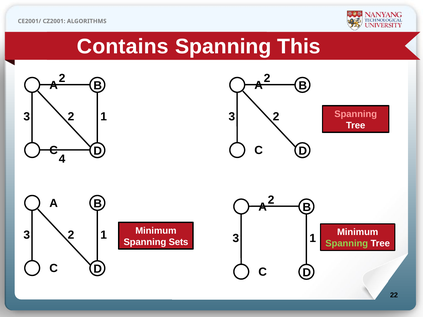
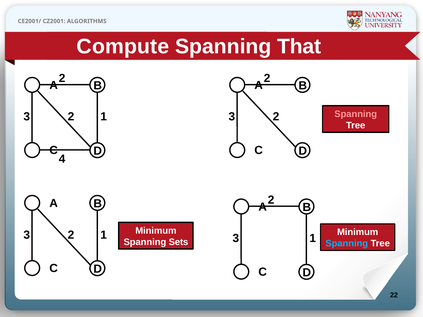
Contains: Contains -> Compute (123, 47)
This: This -> That (299, 47)
Spanning colour: light green -> light blue (347, 244)
